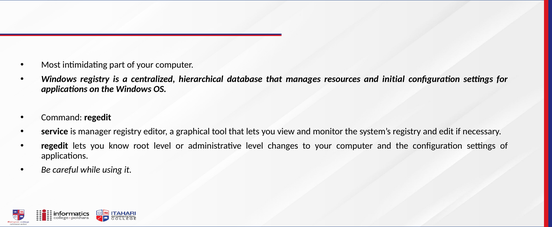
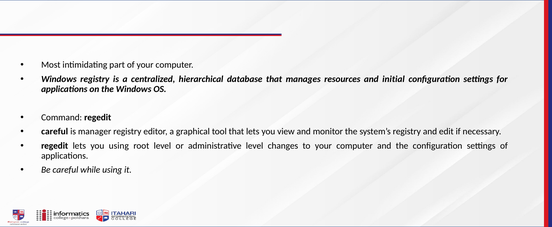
service: service -> careful (55, 131)
you know: know -> using (119, 145)
